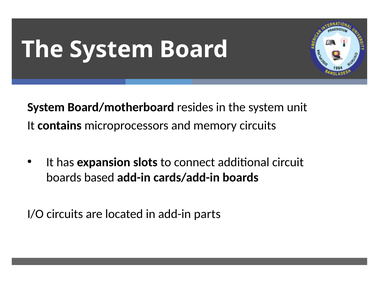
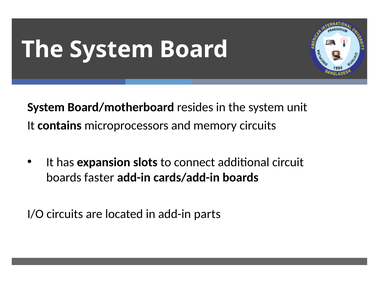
based: based -> faster (99, 177)
